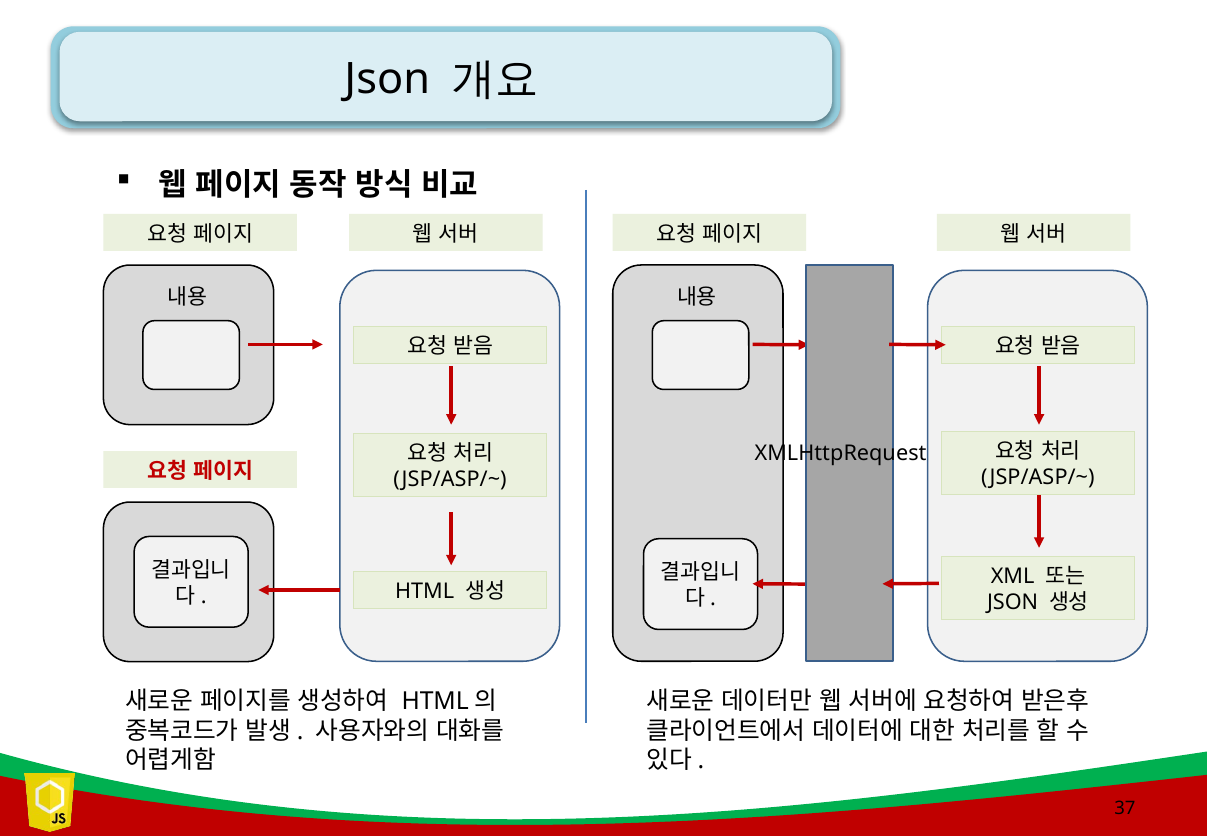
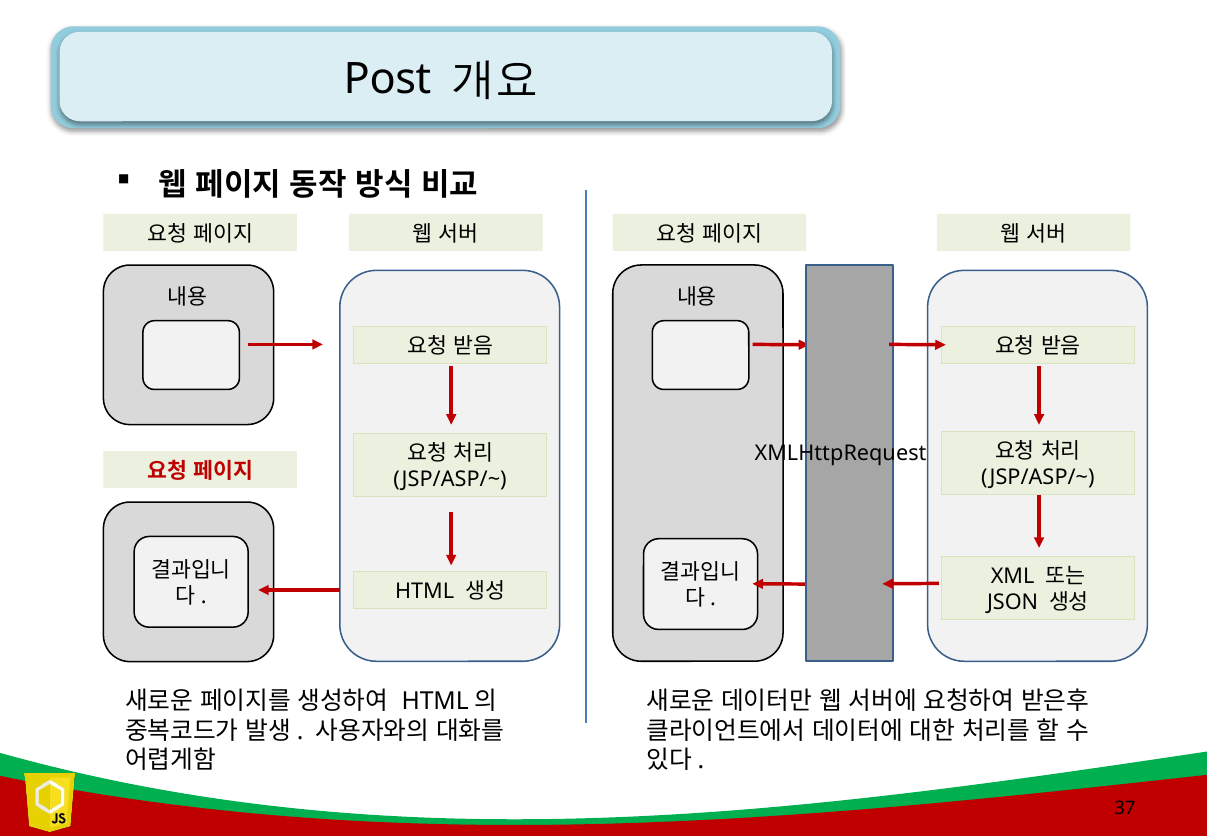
Json: Json -> Post (388, 79)
